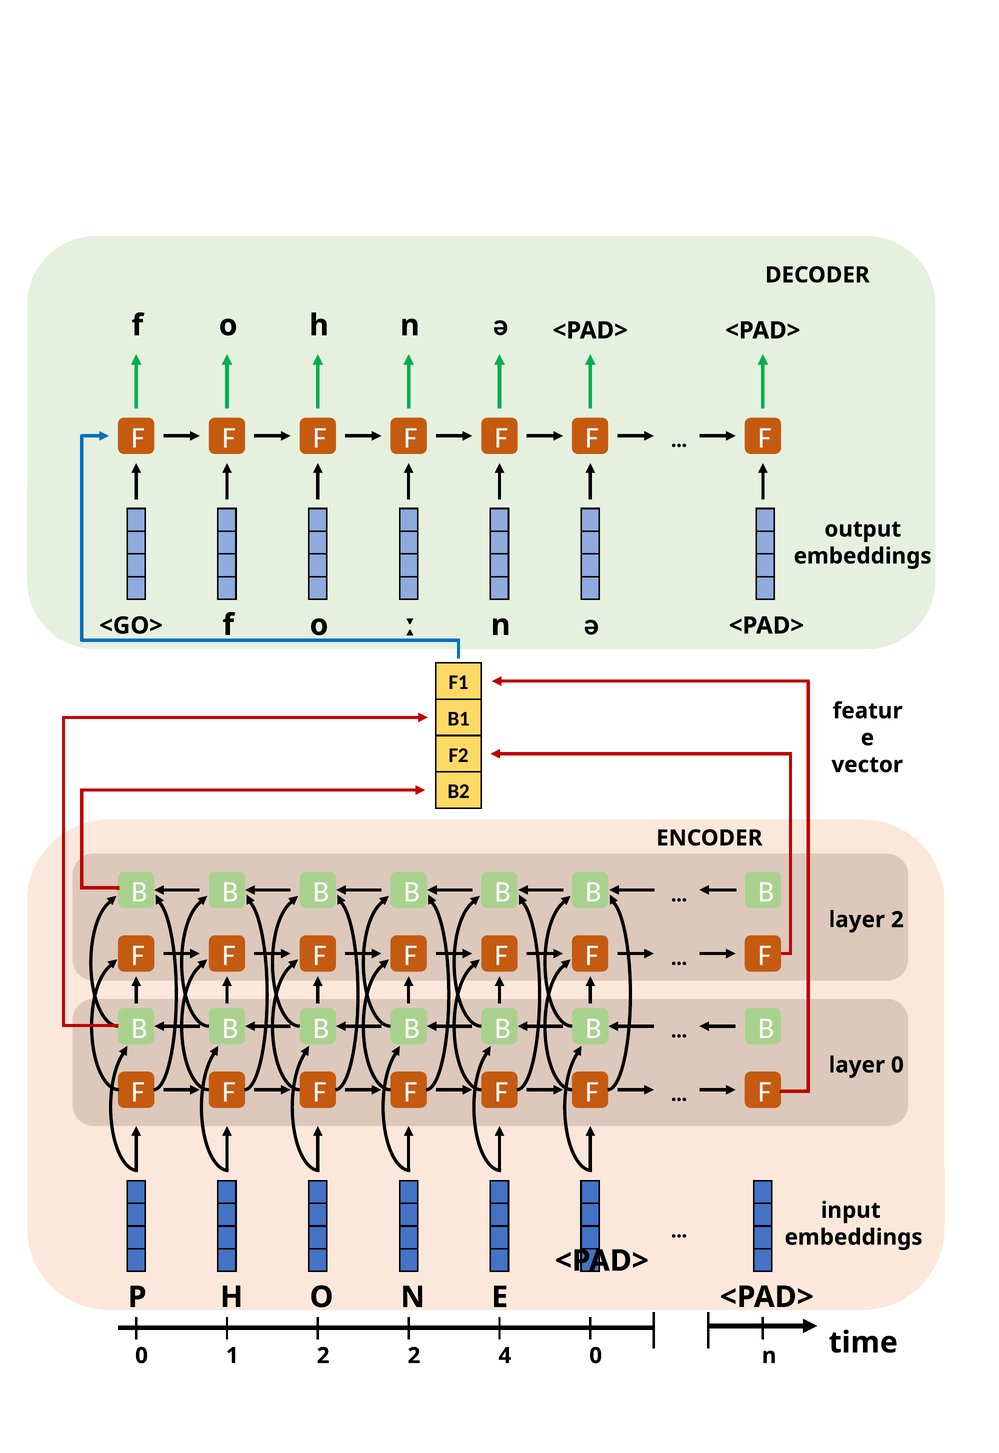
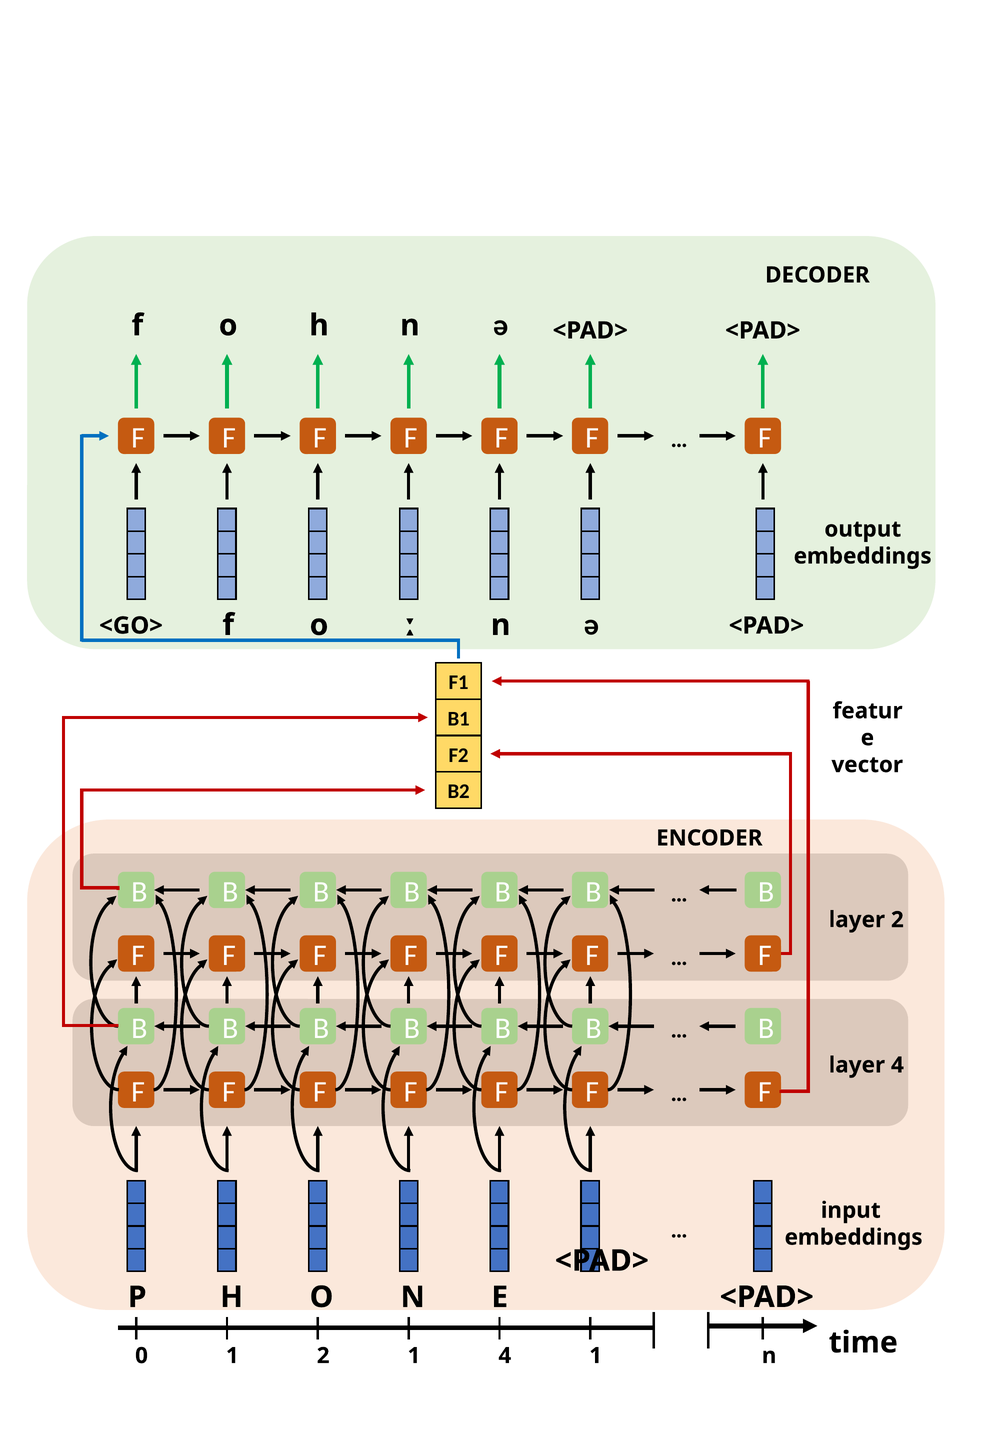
layer 0: 0 -> 4 (897, 1065)
2 2: 2 -> 1 (414, 1356)
4 0: 0 -> 1 (596, 1356)
